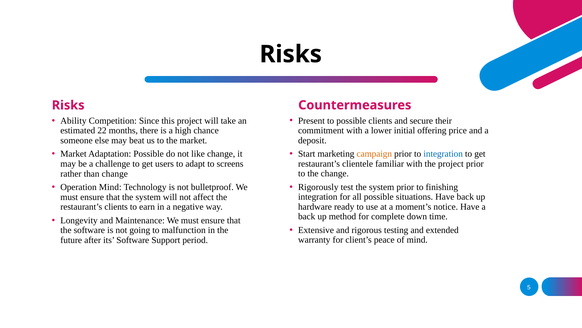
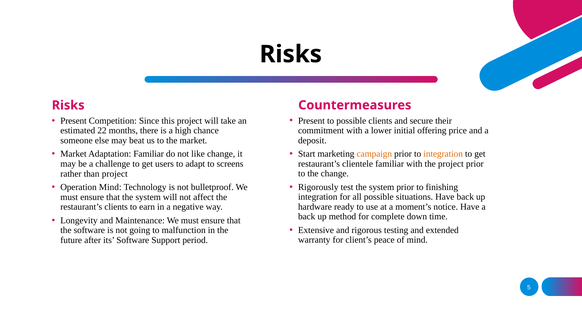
Ability: Ability -> Present (74, 121)
integration colour: blue -> orange (443, 154)
Adaptation Possible: Possible -> Familiar (149, 154)
than change: change -> project (115, 173)
